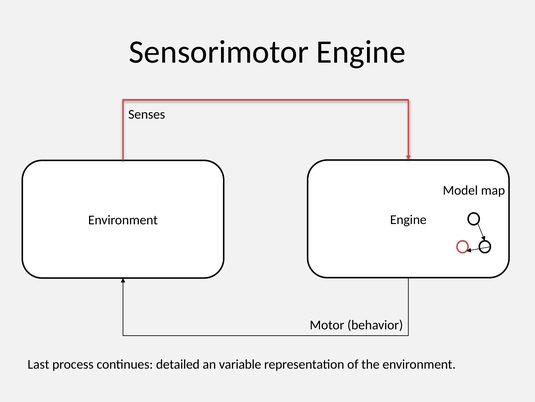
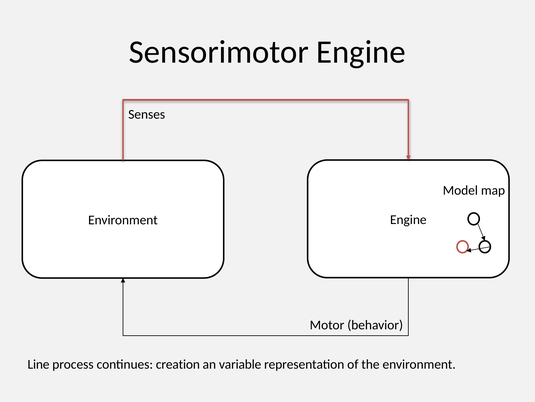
Last: Last -> Line (38, 364)
detailed: detailed -> creation (178, 364)
